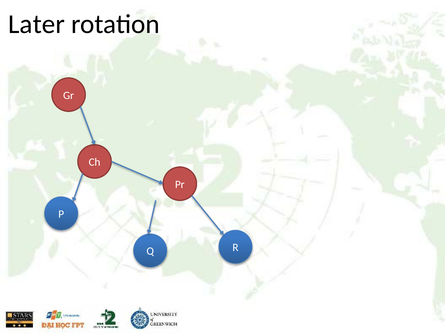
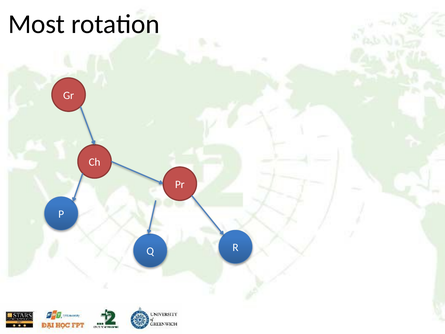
Later: Later -> Most (37, 24)
